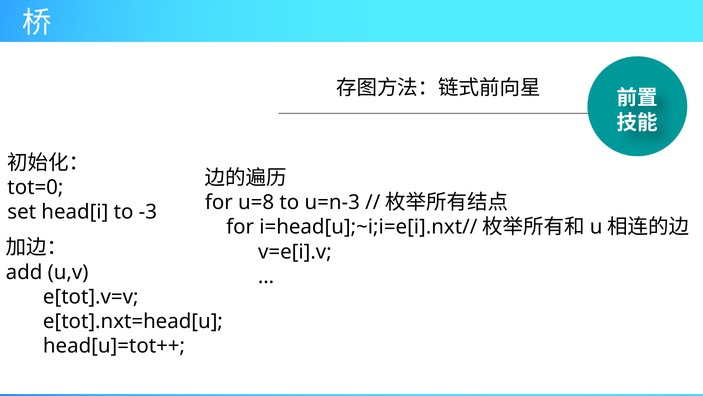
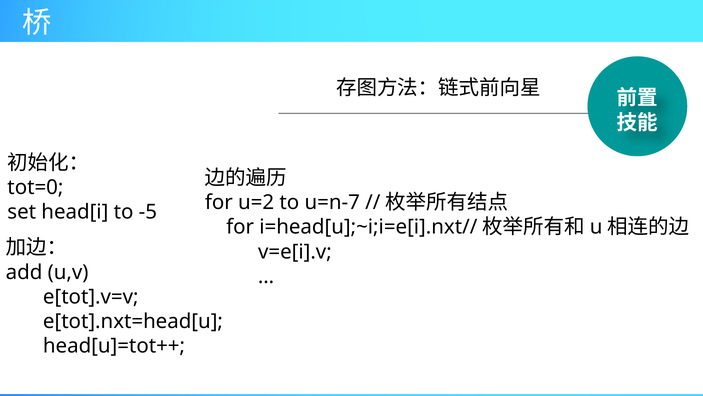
u=8: u=8 -> u=2 (256, 202)
u=n-3: u=n-3 -> u=n-7 (332, 202)
-3: -3 -> -5 (148, 212)
